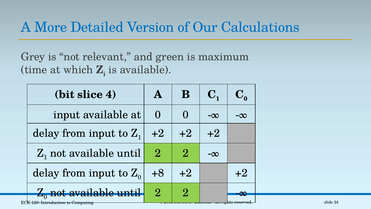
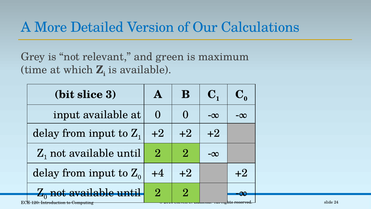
4: 4 -> 3 (111, 94)
+8: +8 -> +4 (158, 173)
